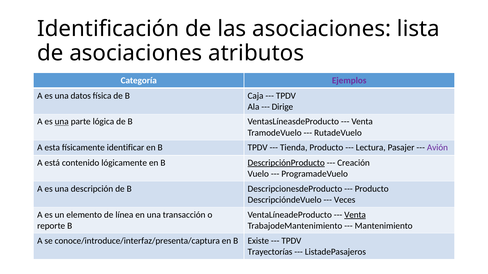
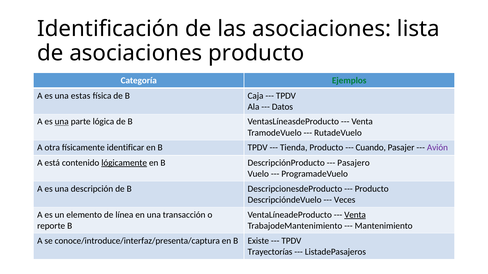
asociaciones atributos: atributos -> producto (256, 53)
Ejemplos colour: purple -> green (349, 81)
datos: datos -> estas (81, 96)
Dirige: Dirige -> Datos (282, 107)
esta: esta -> otra (52, 148)
Lectura: Lectura -> Cuando (371, 148)
lógicamente underline: none -> present (124, 163)
DescripciónProducto underline: present -> none (286, 163)
Creación: Creación -> Pasajero (353, 163)
